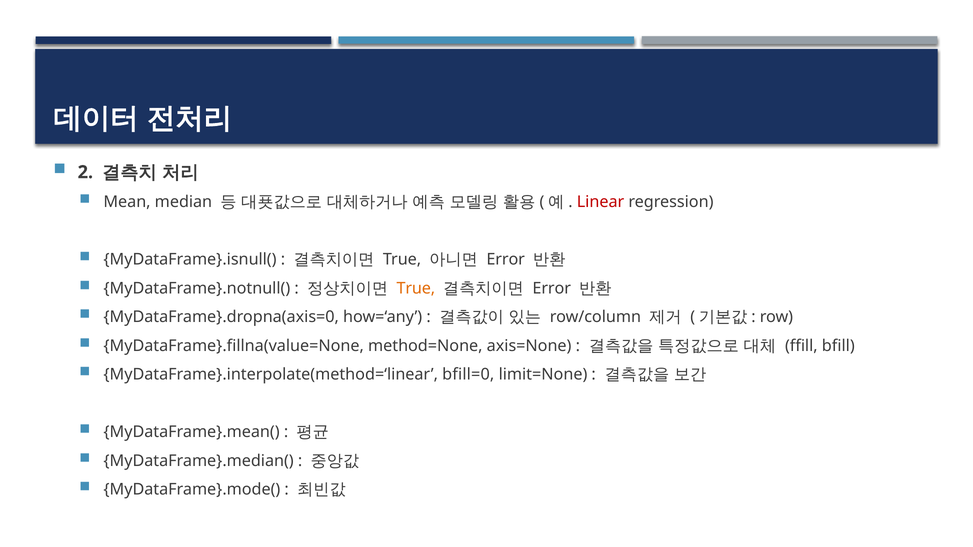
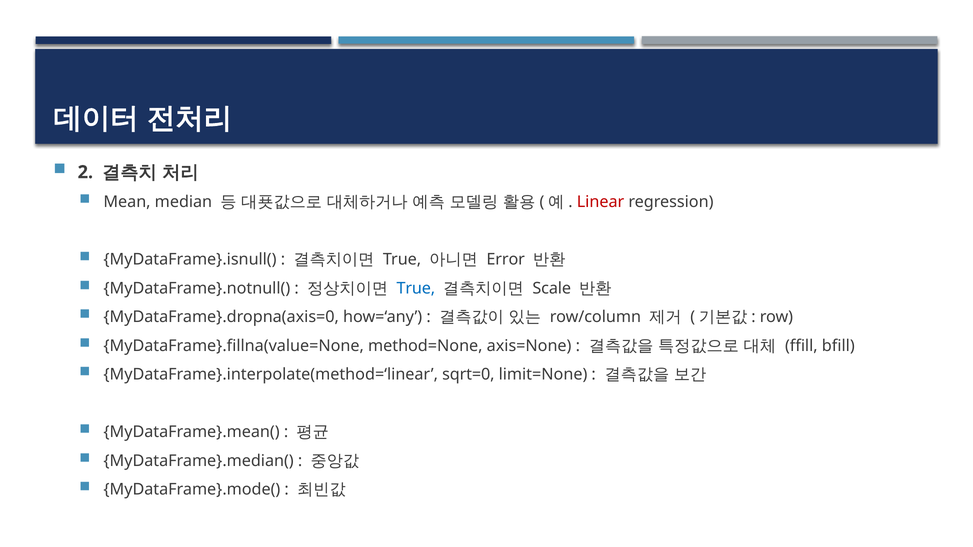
True colour: orange -> blue (416, 288)
Error: Error -> Scale (552, 288)
bfill=0: bfill=0 -> sqrt=0 (468, 375)
